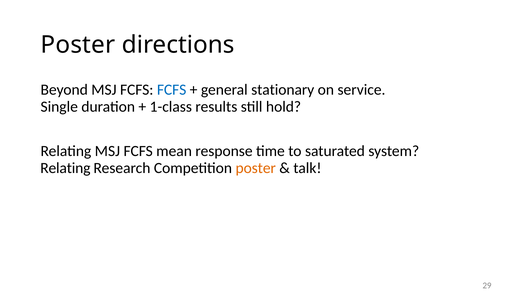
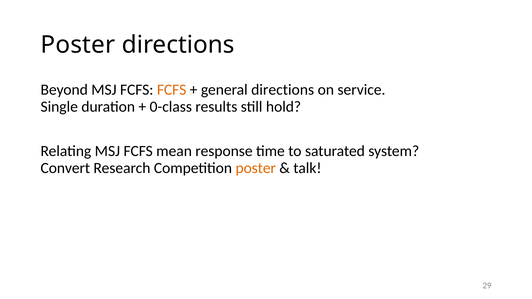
FCFS colour: blue -> orange (172, 90)
general stationary: stationary -> directions (283, 90)
1-class: 1-class -> 0-class (171, 107)
Relating: Relating -> Convert (65, 168)
